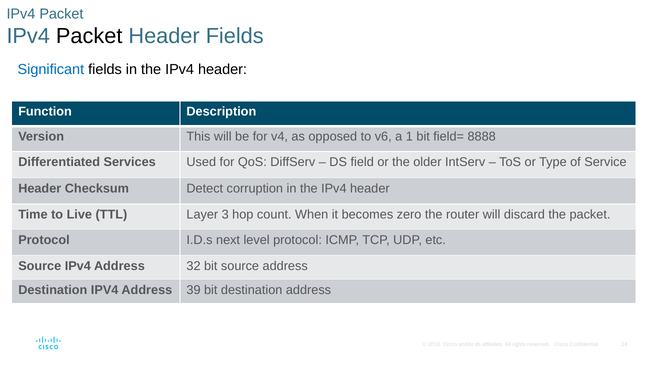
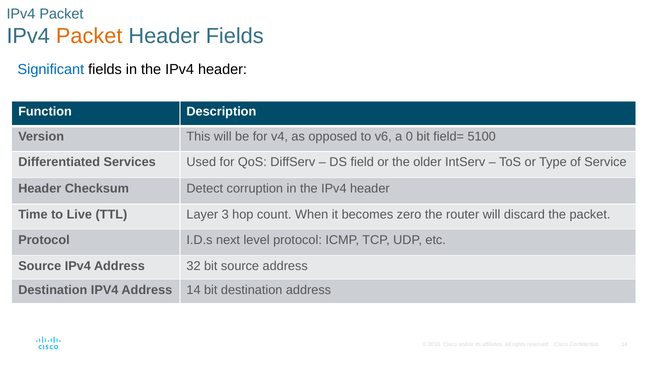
Packet colour: black -> orange (89, 36)
1: 1 -> 0 (409, 137)
8888: 8888 -> 5100 (482, 137)
Address 39: 39 -> 14 (194, 290)
